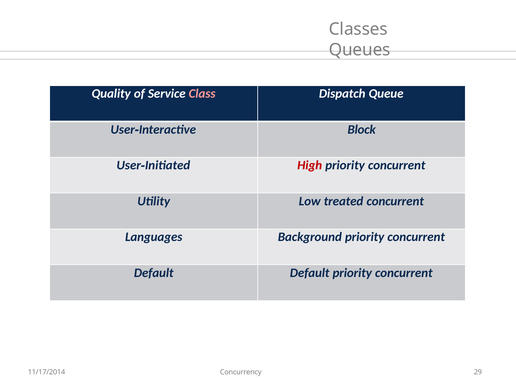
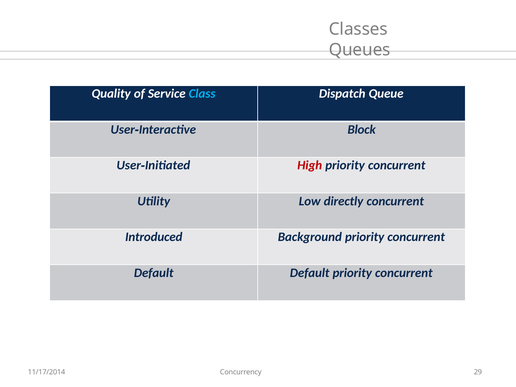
Class colour: pink -> light blue (202, 94)
treated: treated -> directly (344, 201)
Languages: Languages -> Introduced (154, 237)
